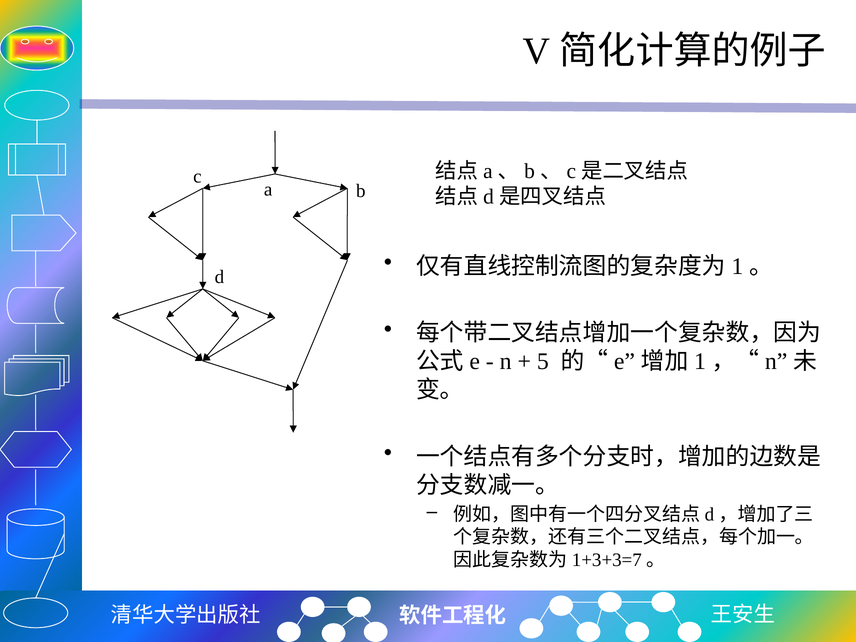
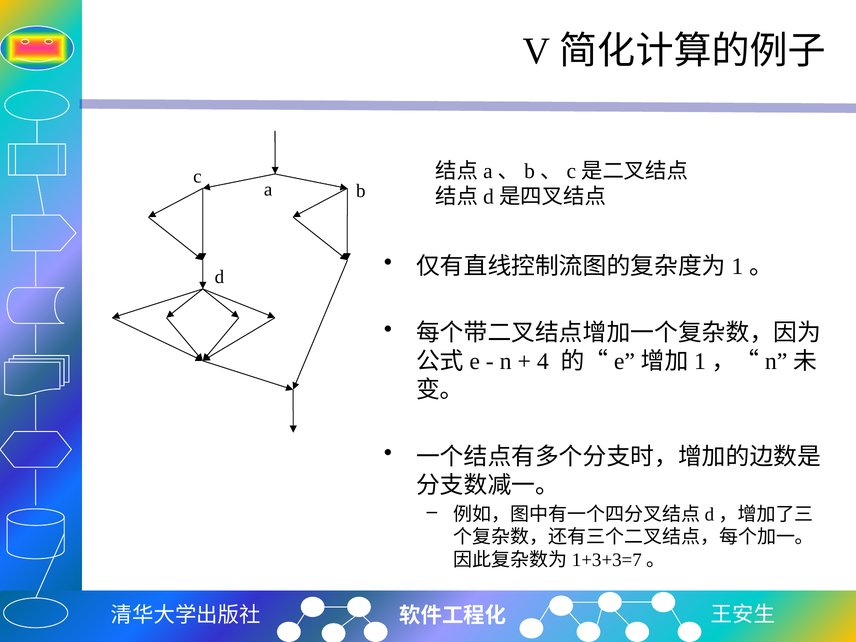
5: 5 -> 4 (543, 362)
